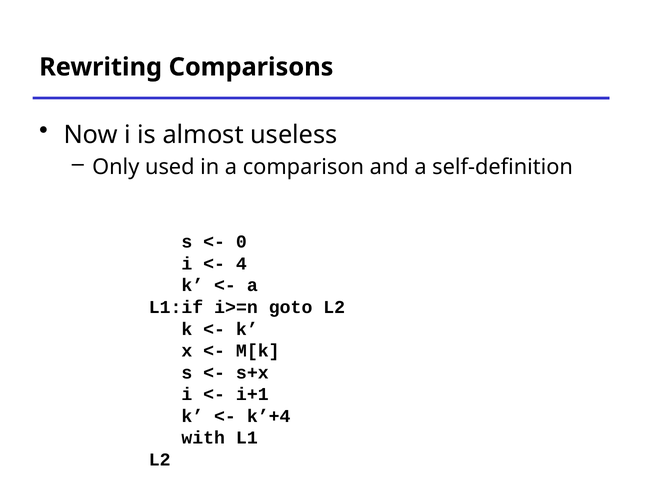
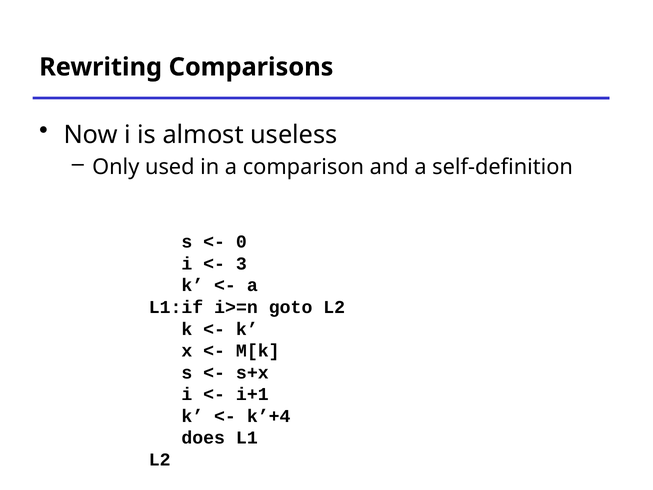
4: 4 -> 3 (241, 264)
with: with -> does (203, 438)
